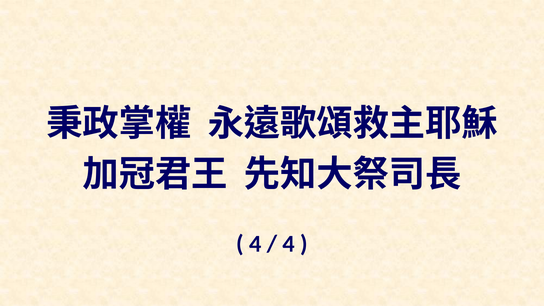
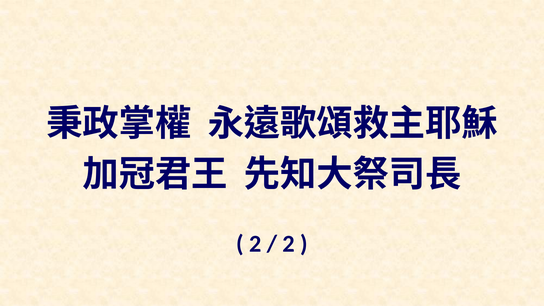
4: 4 -> 2 (255, 244)
4: 4 -> 2 (289, 244)
